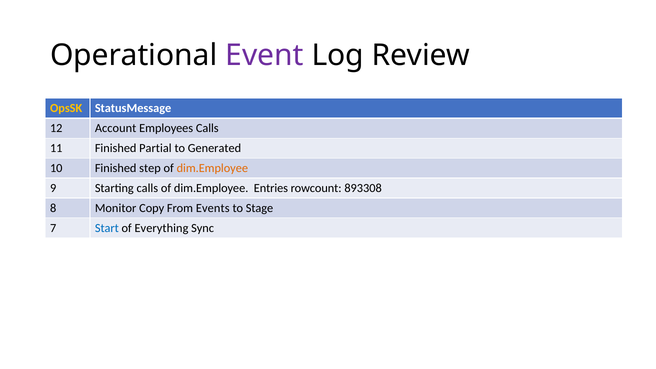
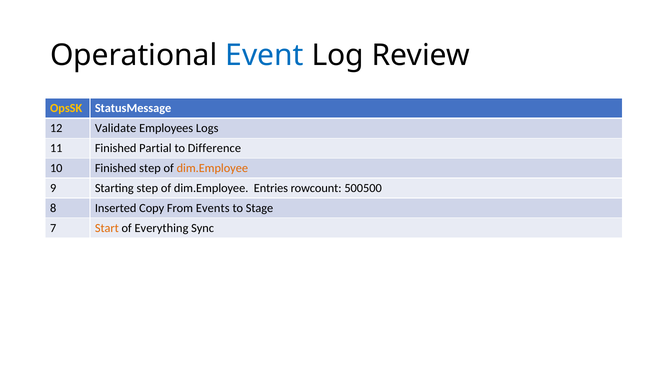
Event colour: purple -> blue (265, 55)
Account: Account -> Validate (116, 128)
Employees Calls: Calls -> Logs (207, 128)
Generated: Generated -> Difference (214, 148)
Starting calls: calls -> step (147, 188)
893308: 893308 -> 500500 (363, 188)
Monitor: Monitor -> Inserted (116, 208)
Start colour: blue -> orange (107, 228)
